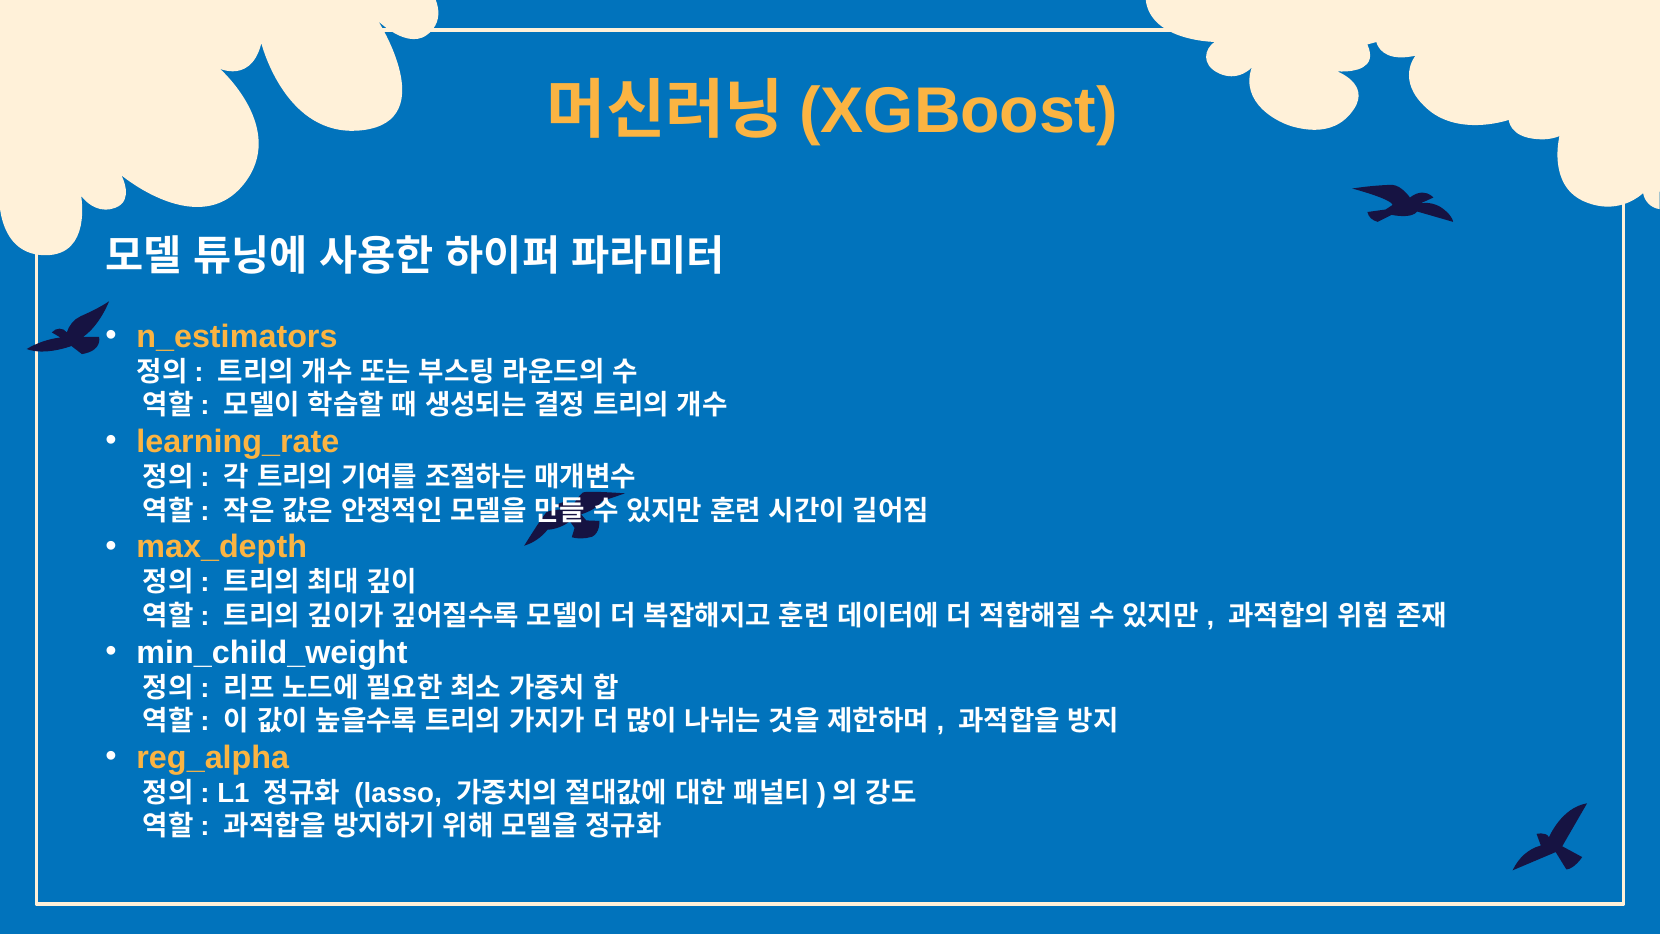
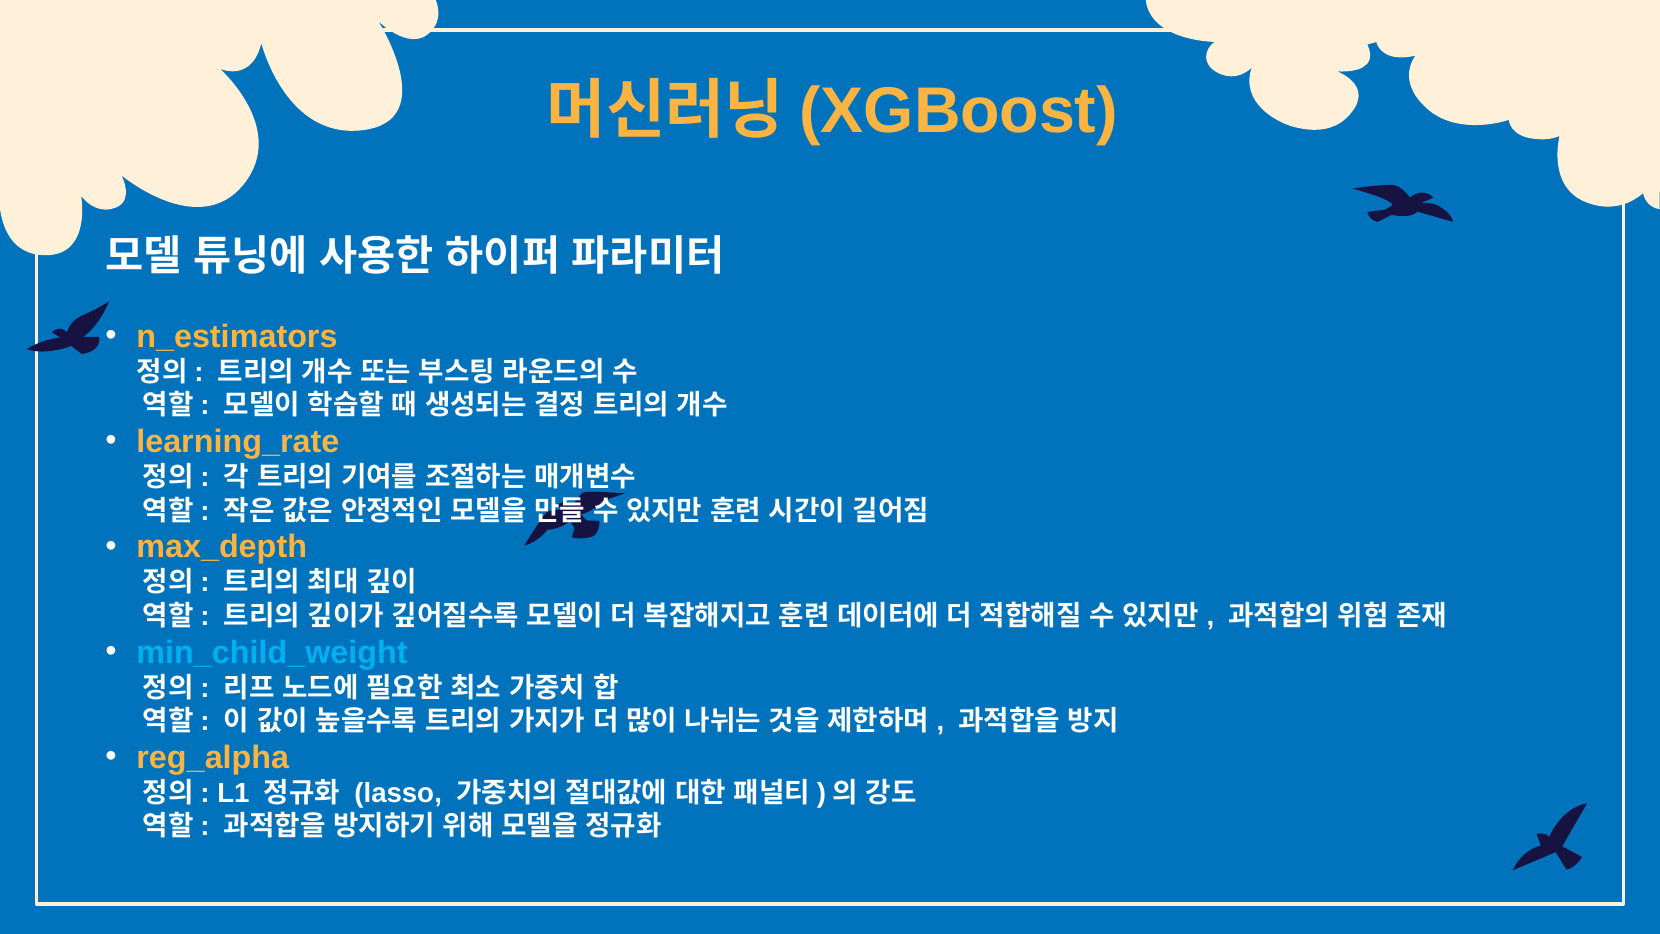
min_child_weight colour: white -> light blue (272, 652)
